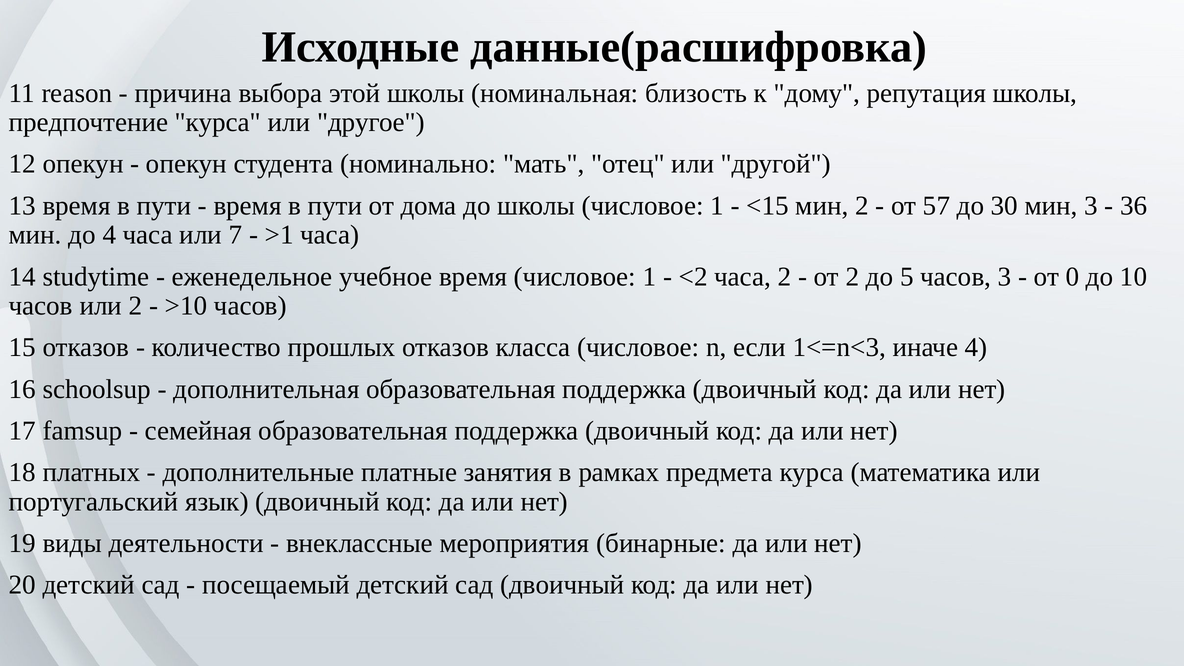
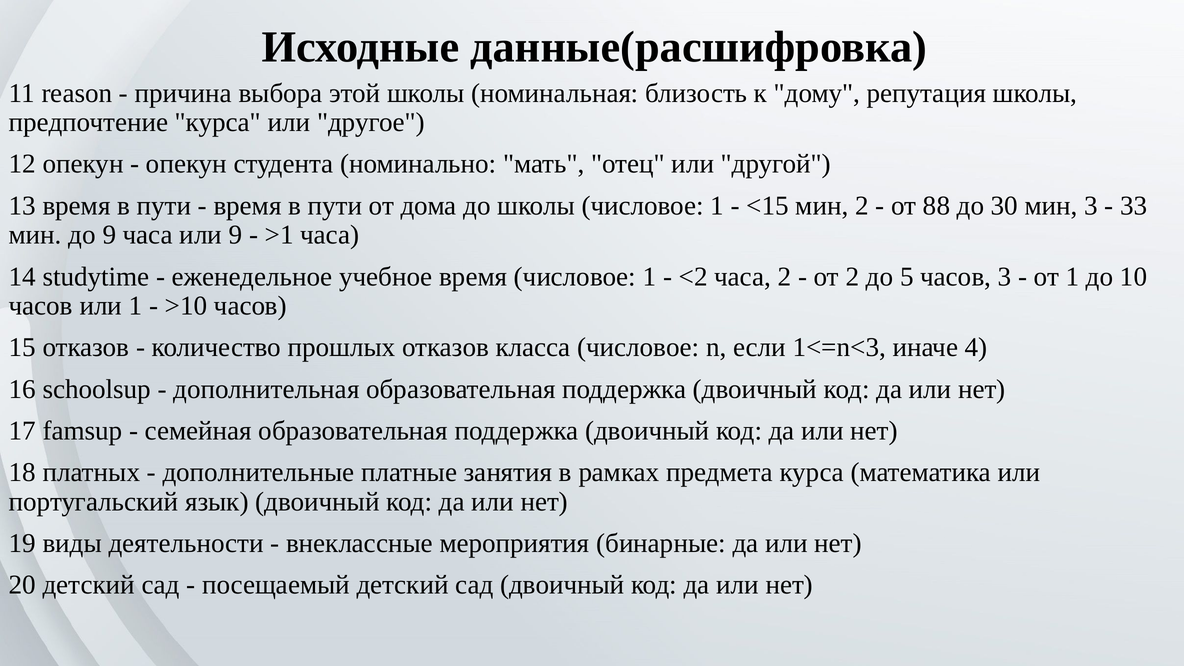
57: 57 -> 88 (937, 206)
36: 36 -> 33 (1134, 206)
до 4: 4 -> 9 (109, 235)
или 7: 7 -> 9 (236, 235)
от 0: 0 -> 1 (1072, 277)
или 2: 2 -> 1 (136, 306)
